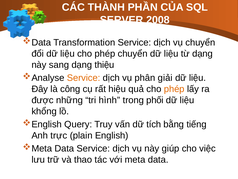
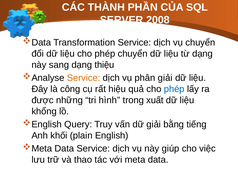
phép colour: orange -> blue (174, 89)
phối: phối -> xuất (155, 100)
dữ tích: tích -> giải (154, 124)
trực: trực -> khối (59, 135)
